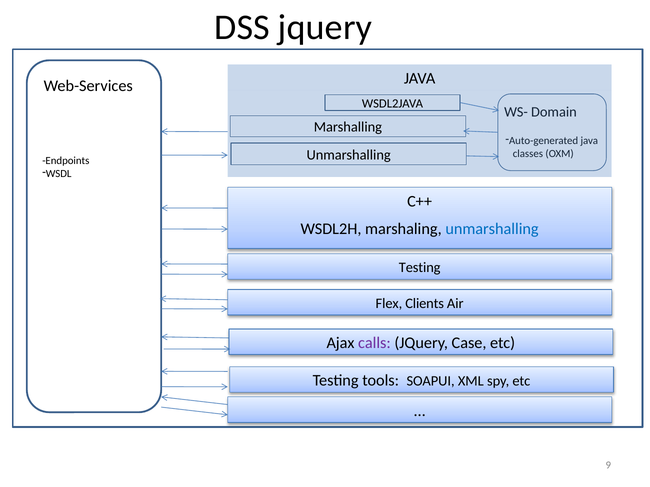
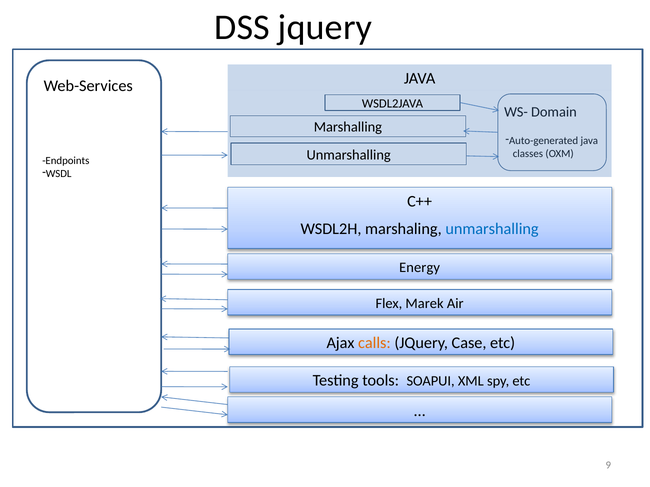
Testing: Testing -> Energy (420, 268)
Clients: Clients -> Marek (425, 304)
calls colour: purple -> orange (374, 343)
